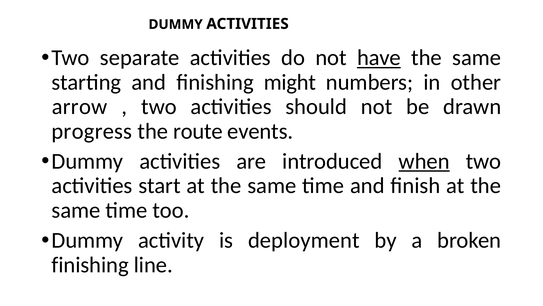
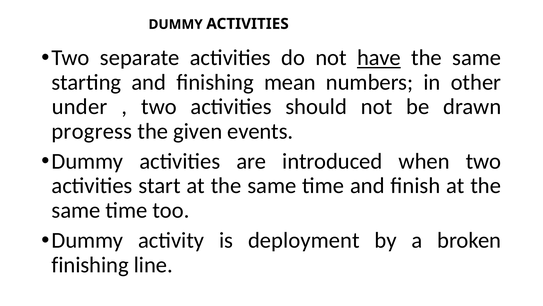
might: might -> mean (290, 82)
arrow: arrow -> under (80, 107)
route: route -> given (198, 131)
when underline: present -> none (424, 161)
